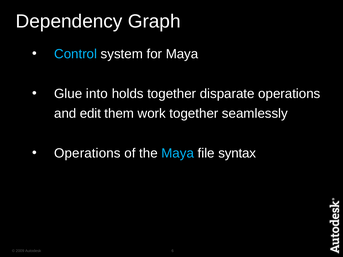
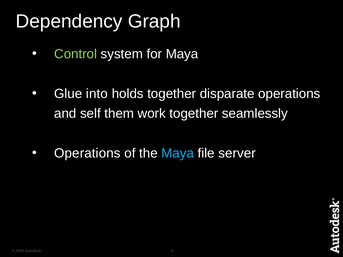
Control colour: light blue -> light green (76, 54)
edit: edit -> self (90, 114)
syntax: syntax -> server (237, 153)
